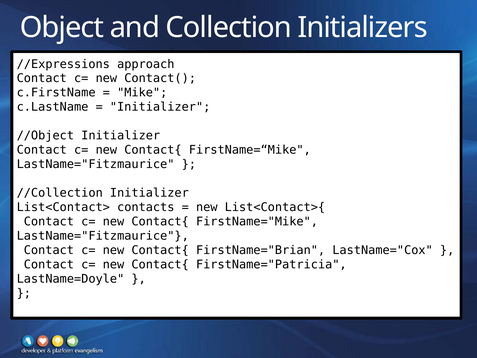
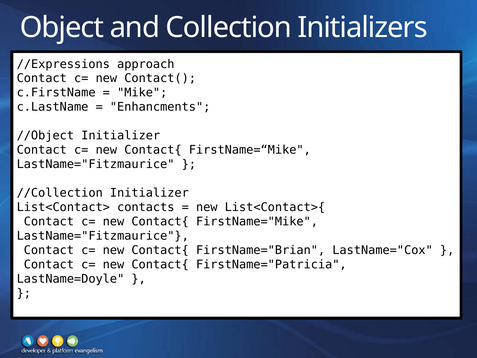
Initializer: Initializer -> Enhancments (160, 107)
